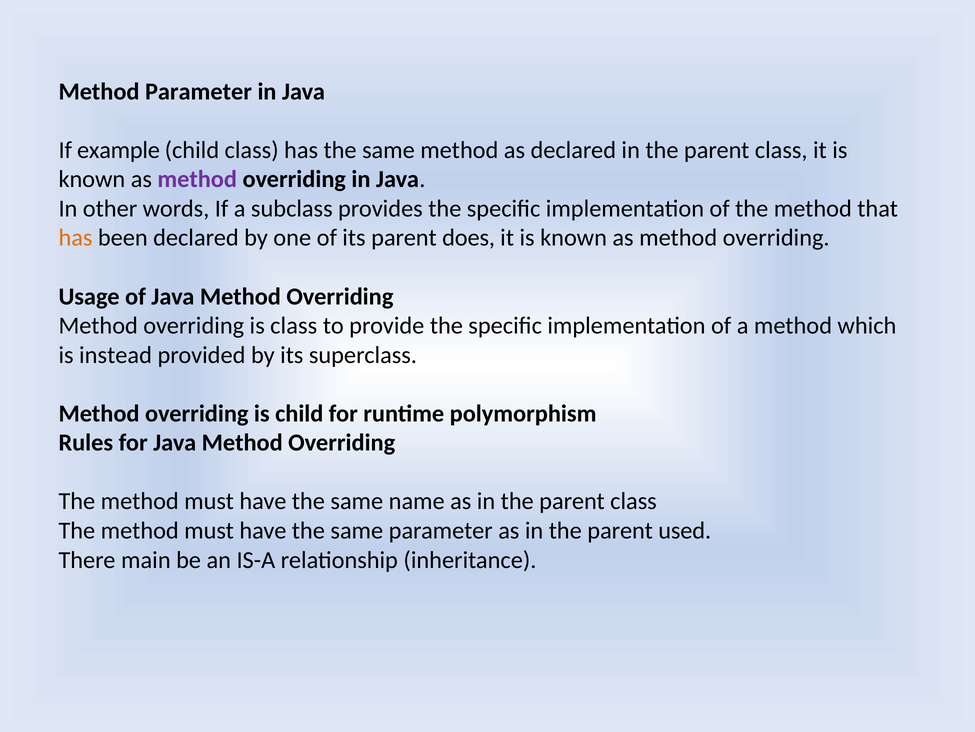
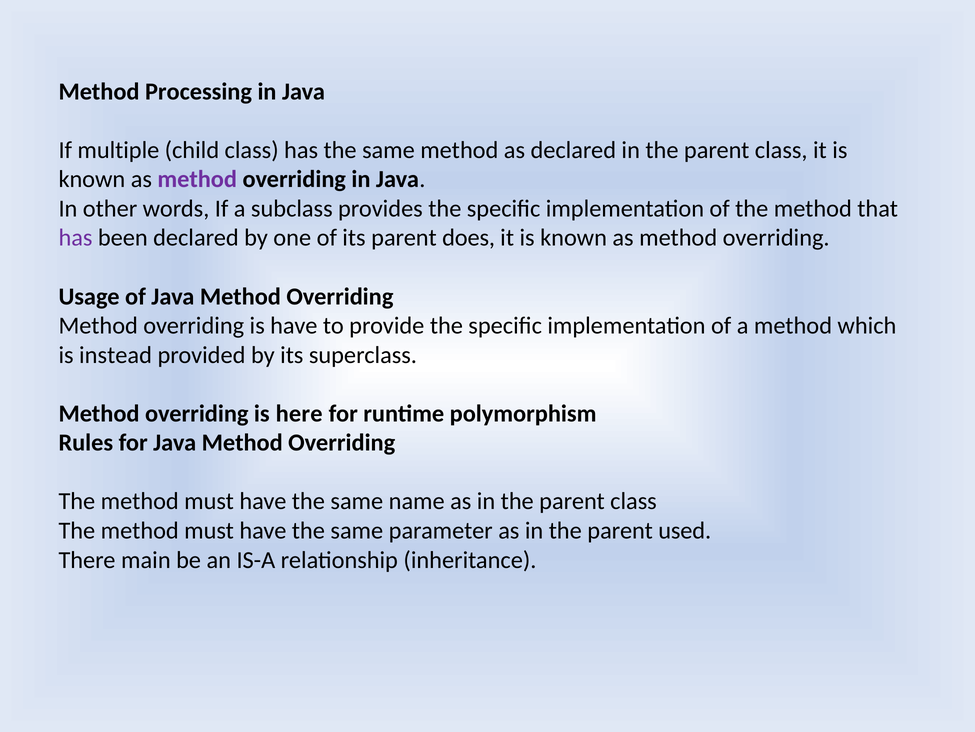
Method Parameter: Parameter -> Processing (198, 91)
example: example -> multiple (118, 150)
has colour: orange -> purple (75, 238)
is class: class -> have (294, 325)
is child: child -> here (299, 413)
